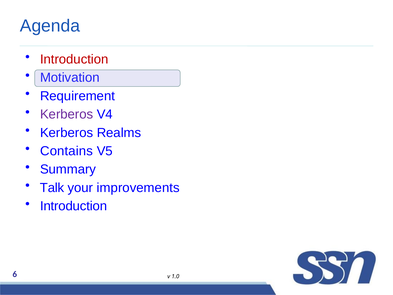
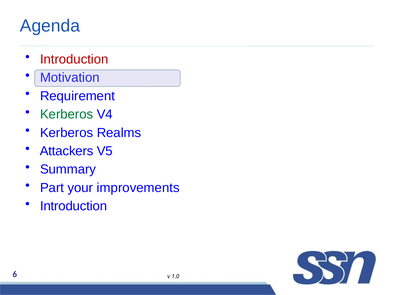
Kerberos colour: purple -> green (67, 114)
Contains: Contains -> Attackers (67, 151)
Talk: Talk -> Part (52, 188)
